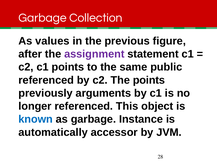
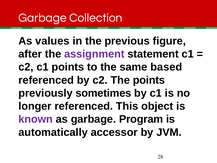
public: public -> based (166, 67)
arguments: arguments -> sometimes (103, 93)
known colour: blue -> purple (36, 119)
Instance: Instance -> Program (141, 119)
